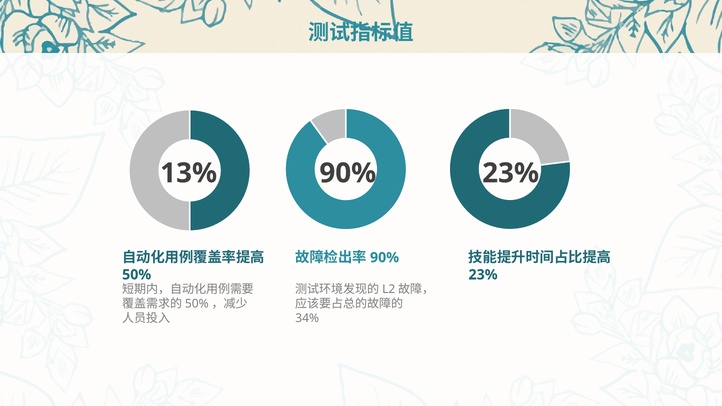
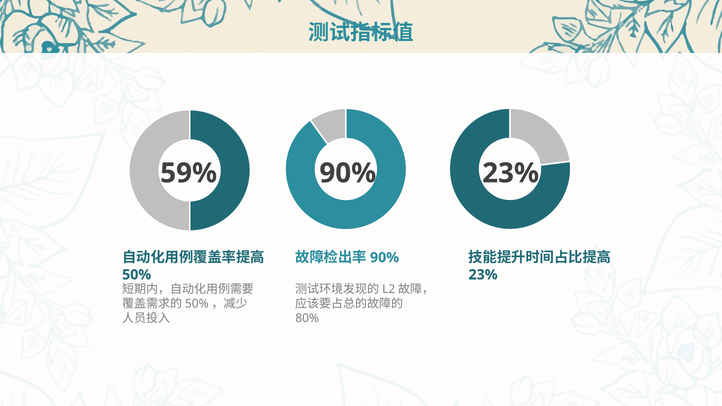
13%: 13% -> 59% (189, 173)
34%: 34% -> 80% (307, 318)
